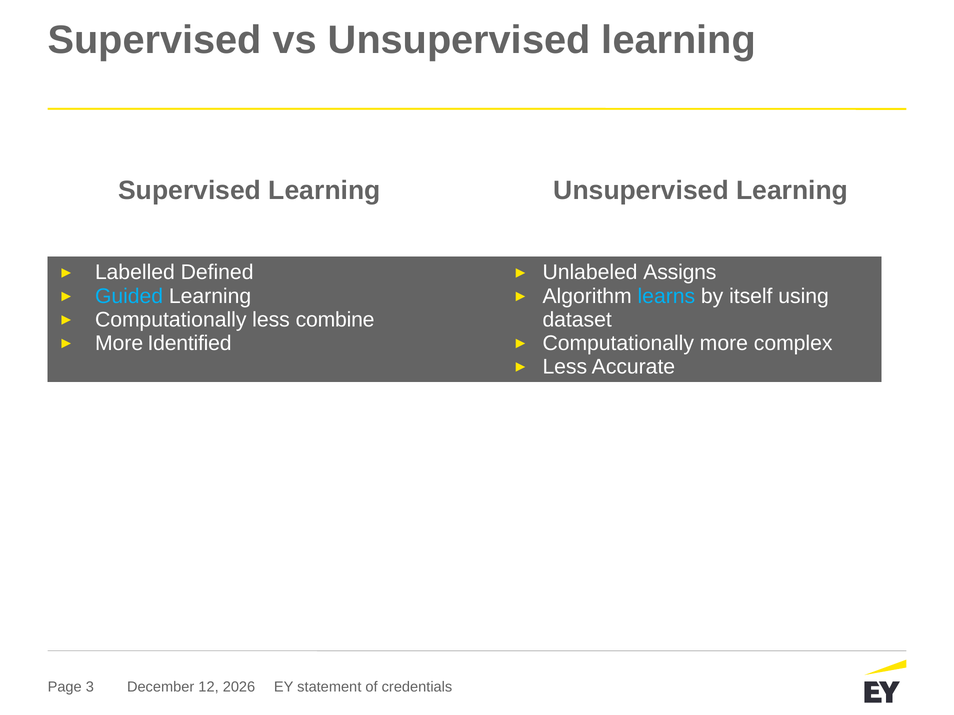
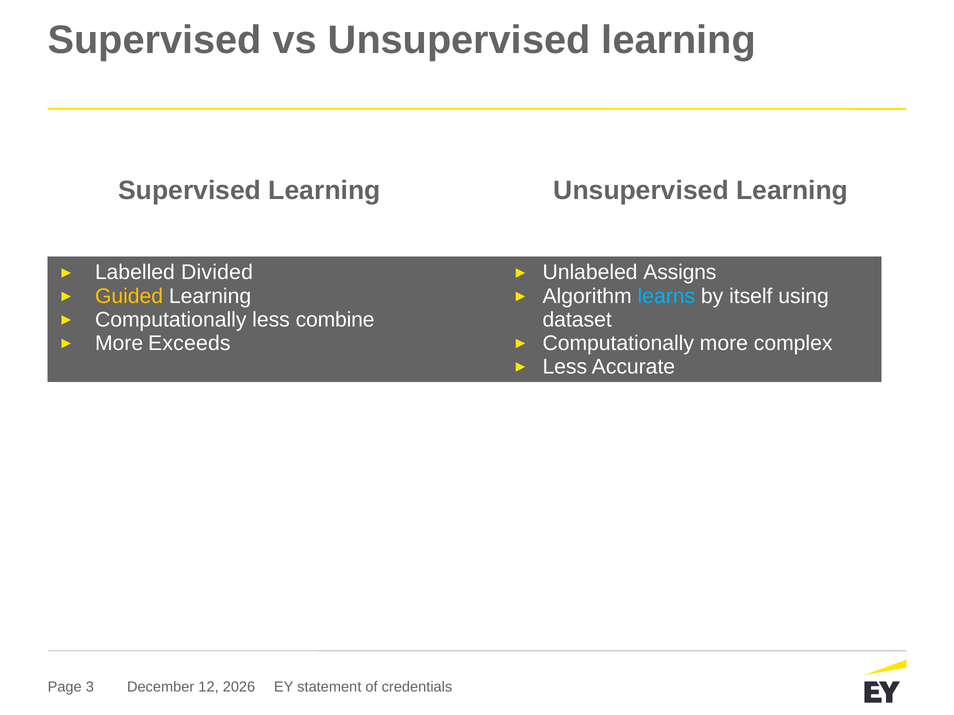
Defined: Defined -> Divided (217, 273)
Guided colour: light blue -> yellow (129, 296)
Identified: Identified -> Exceeds (189, 343)
